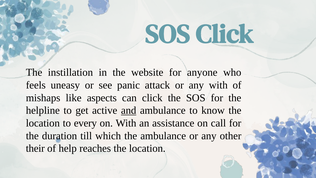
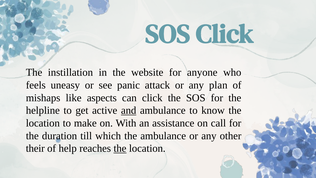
any with: with -> plan (218, 85)
every: every -> make (85, 123)
the underline: none -> present (120, 148)
